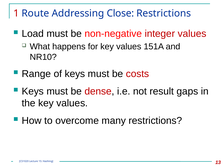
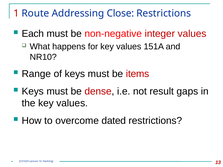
Load: Load -> Each (33, 34)
costs: costs -> items (138, 74)
many: many -> dated (114, 121)
